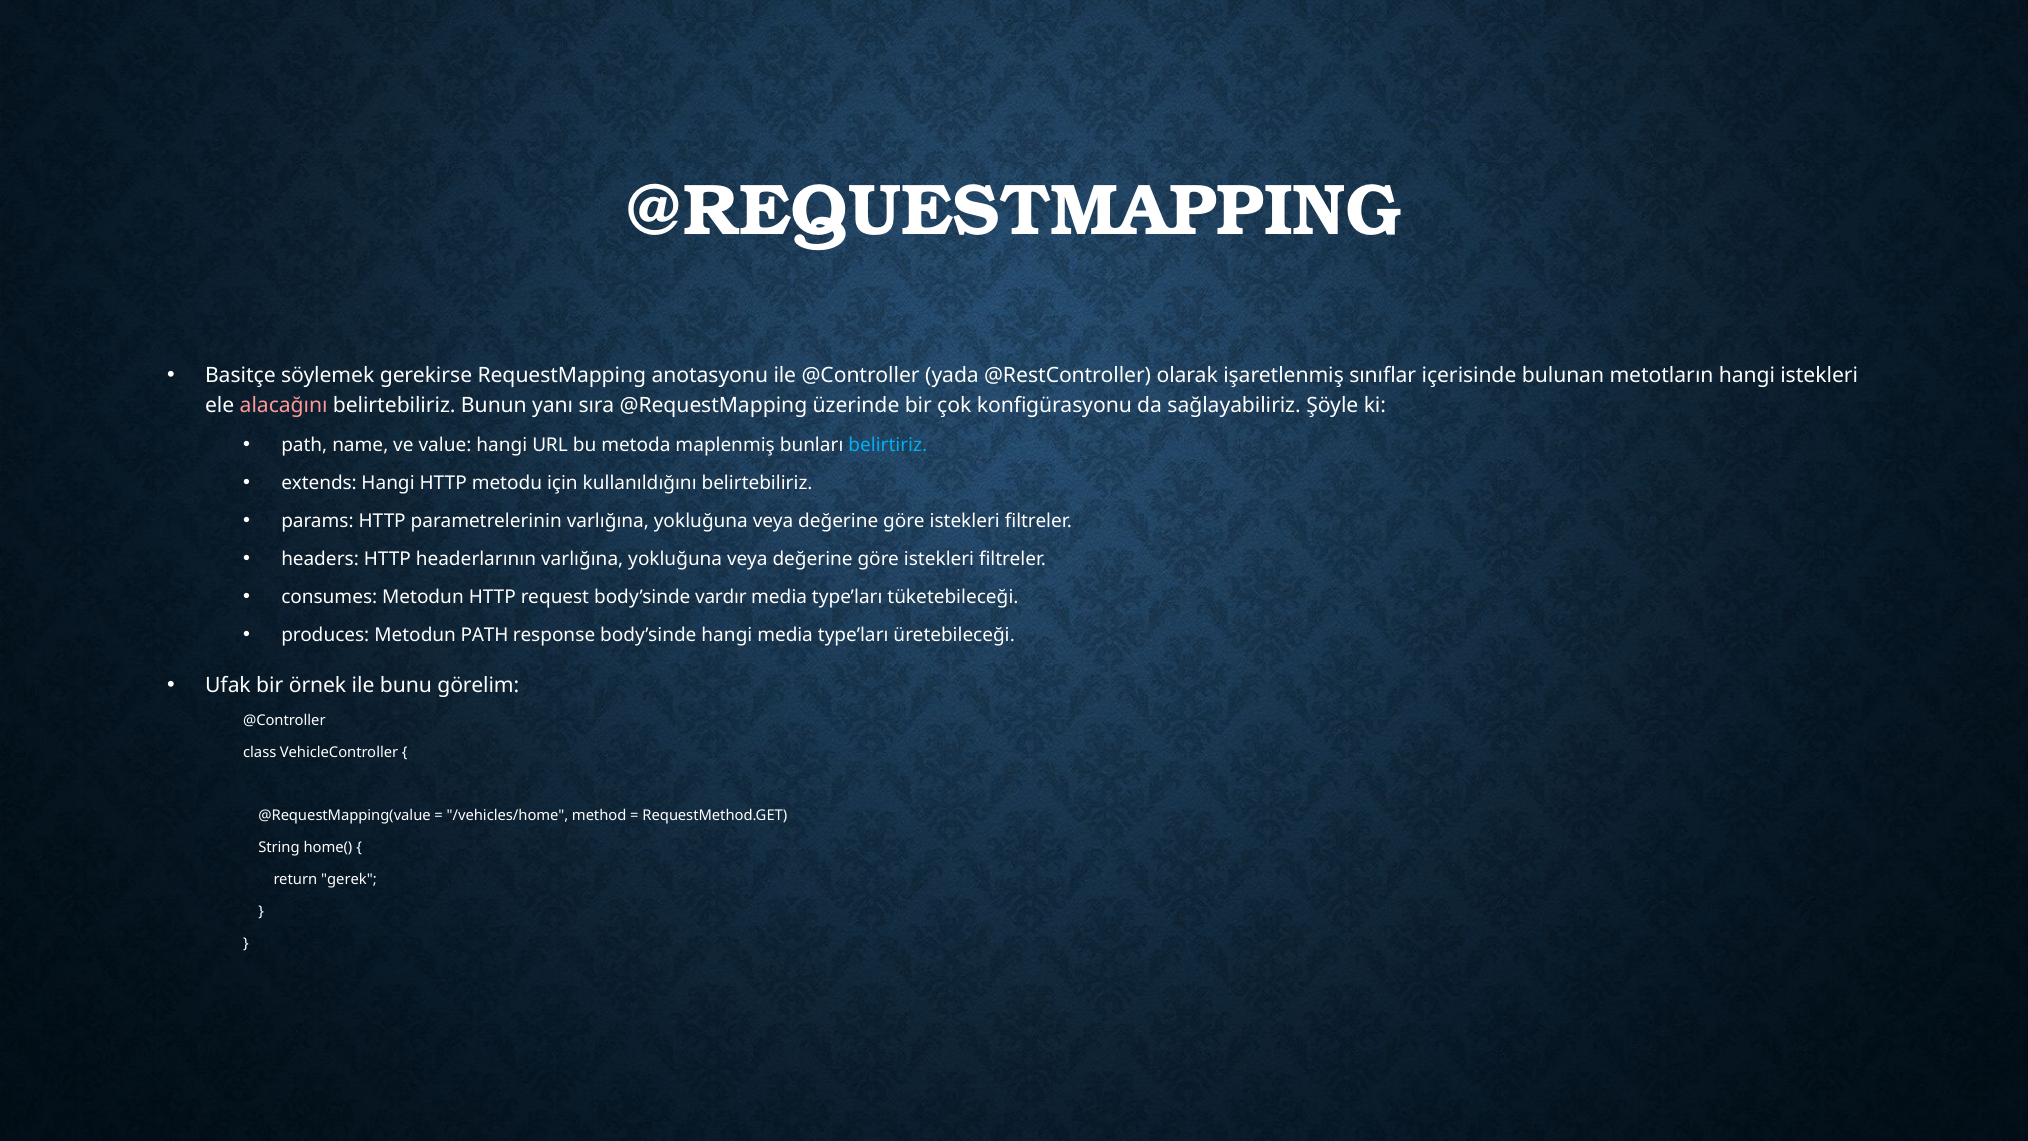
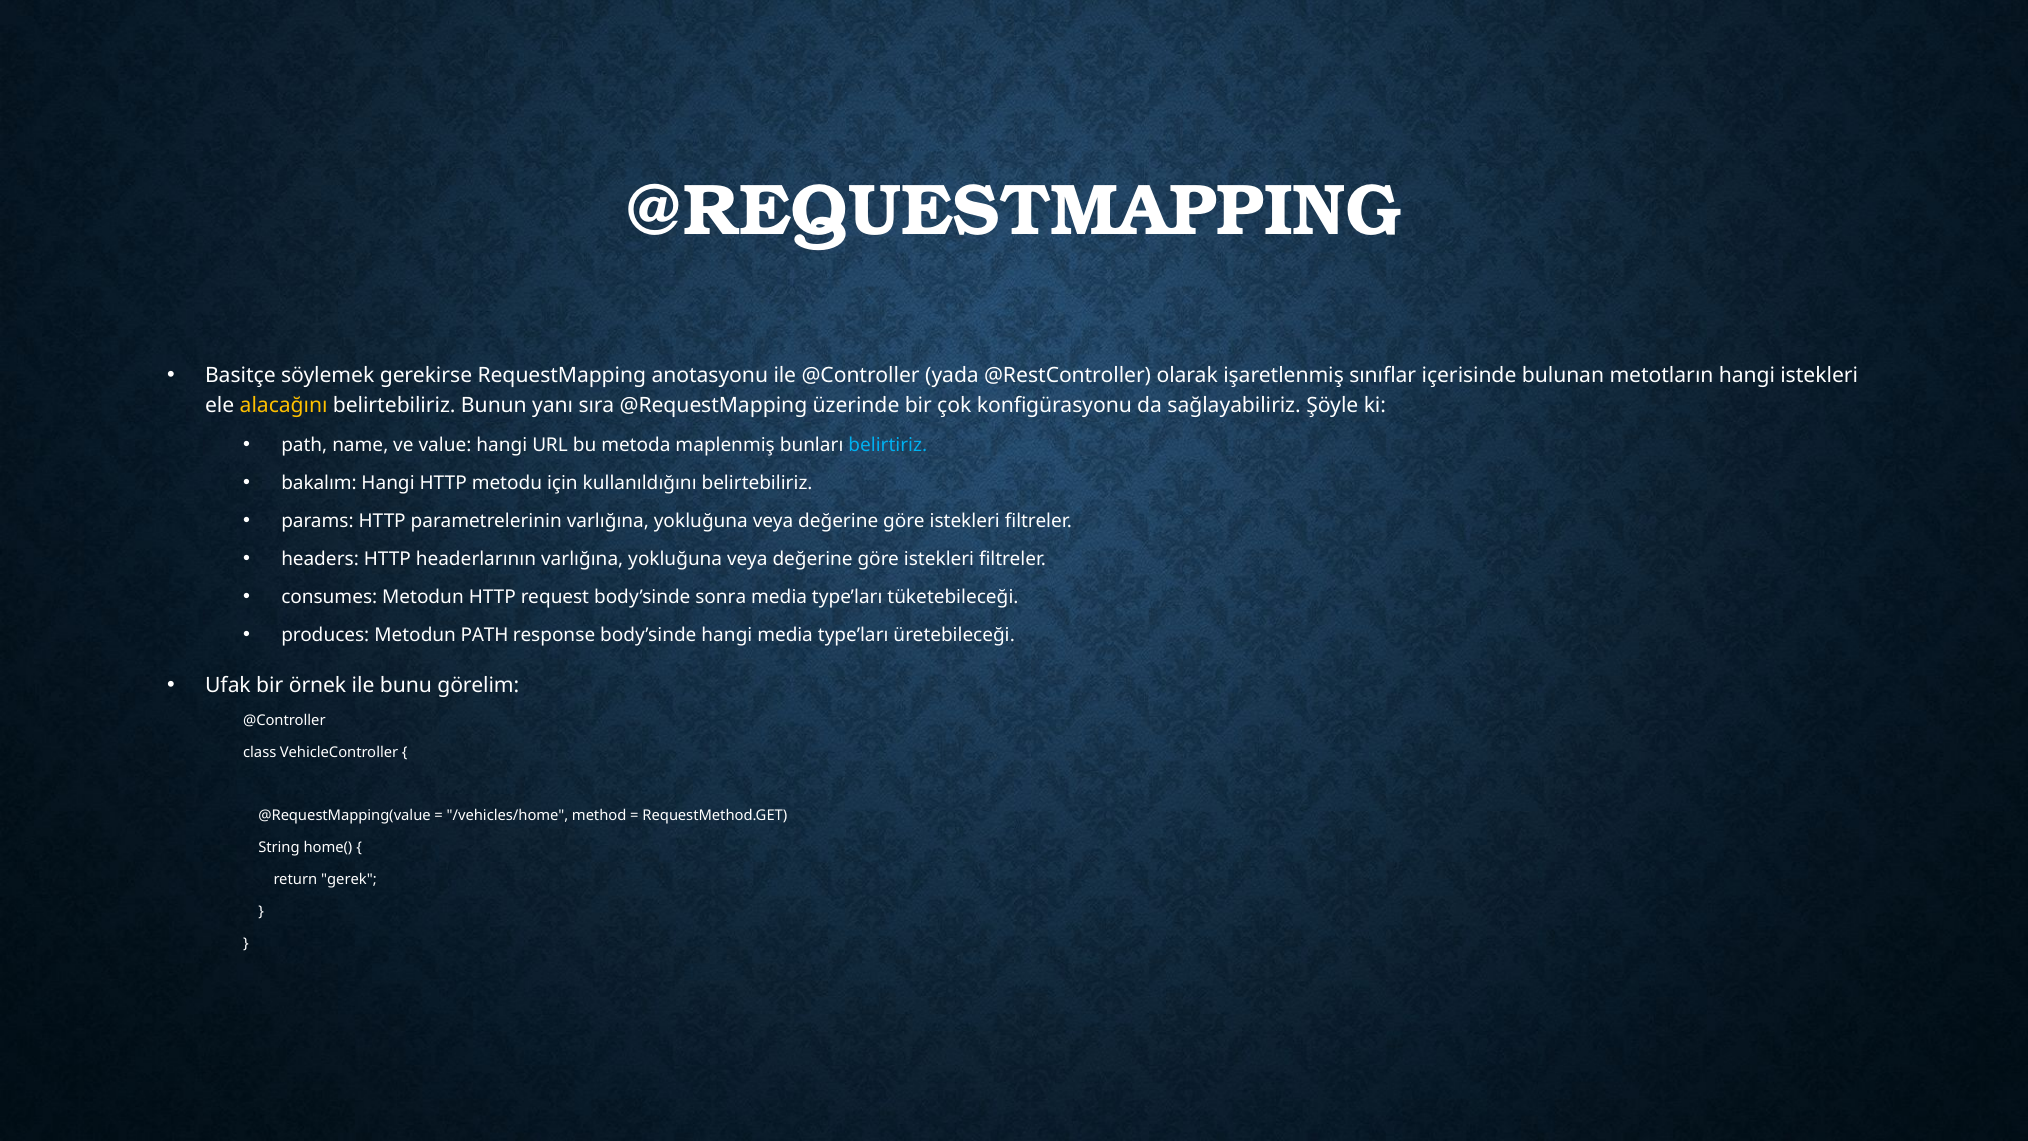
alacağını colour: pink -> yellow (284, 406)
extends: extends -> bakalım (319, 483)
vardır: vardır -> sonra (721, 597)
